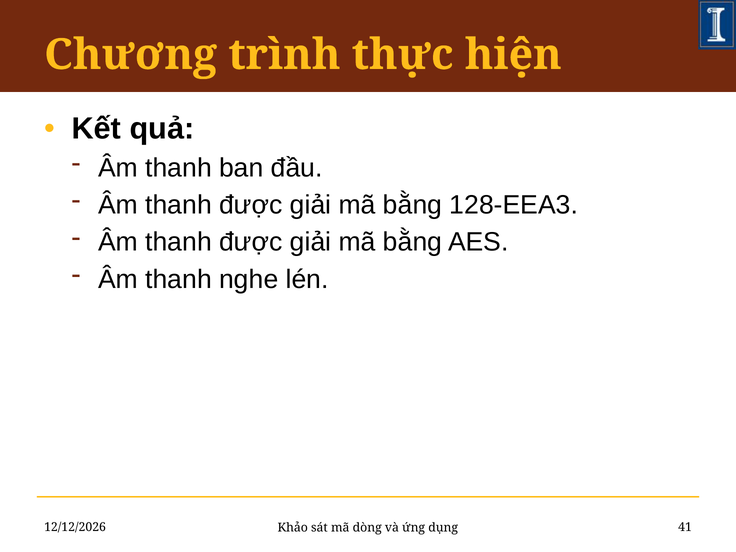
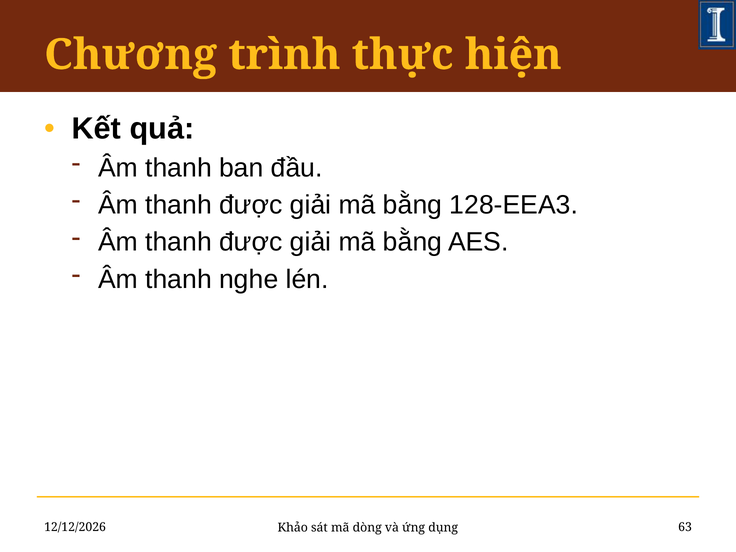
41: 41 -> 63 (685, 527)
